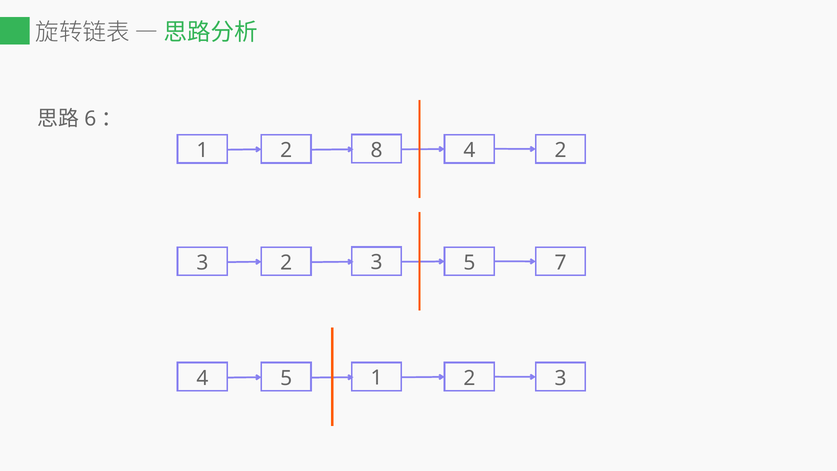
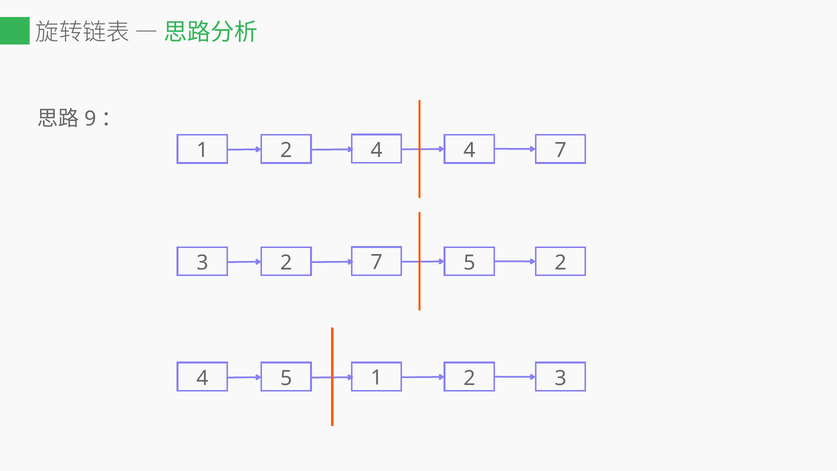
6: 6 -> 9 (90, 119)
1 2 8: 8 -> 4 (377, 150)
4 2: 2 -> 7 (561, 150)
3 2 3: 3 -> 7 (377, 262)
5 7: 7 -> 2 (561, 263)
